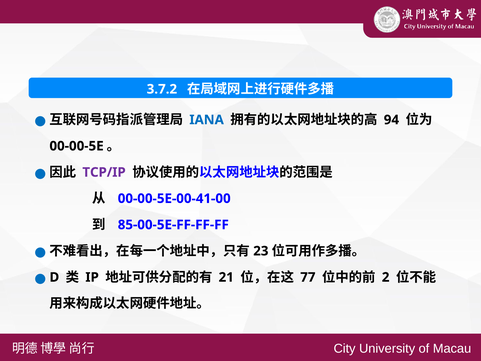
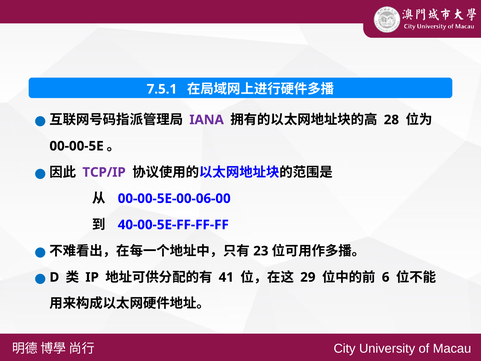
3.7.2: 3.7.2 -> 7.5.1 (162, 89)
IANA colour: blue -> purple (207, 120)
94: 94 -> 28 (391, 120)
00-00-5E-00-41-00: 00-00-5E-00-41-00 -> 00-00-5E-00-06-00 (174, 198)
85-00-5E-FF-FF-FF: 85-00-5E-FF-FF-FF -> 40-00-5E-FF-FF-FF (173, 225)
21: 21 -> 41 (226, 277)
77: 77 -> 29 (308, 277)
2: 2 -> 6 (386, 277)
